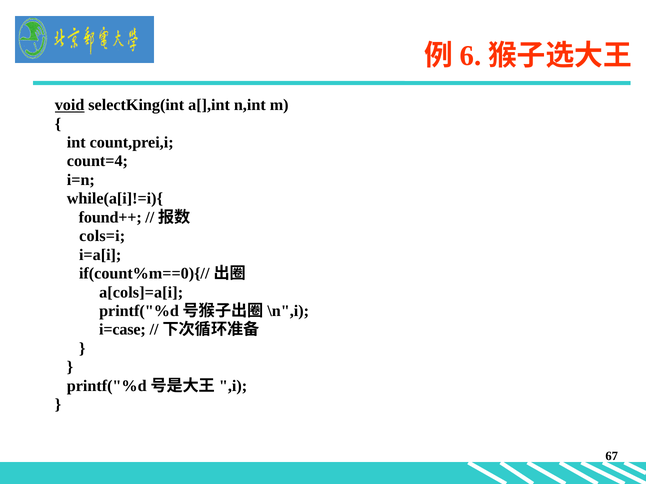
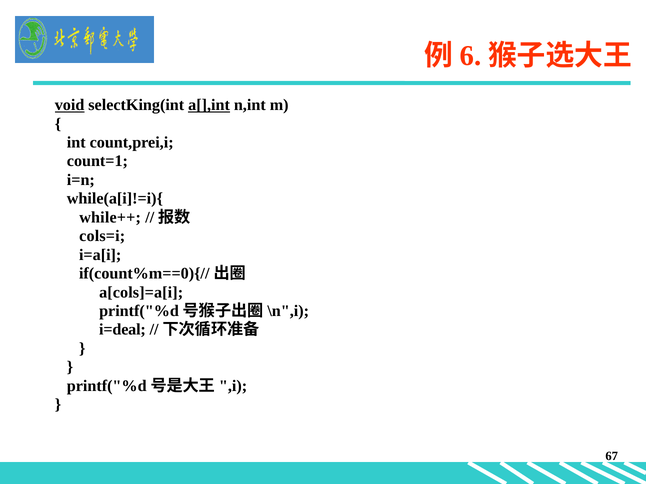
a[],int underline: none -> present (209, 105)
count=4: count=4 -> count=1 (97, 161)
found++: found++ -> while++ (110, 218)
i=case: i=case -> i=deal (122, 330)
